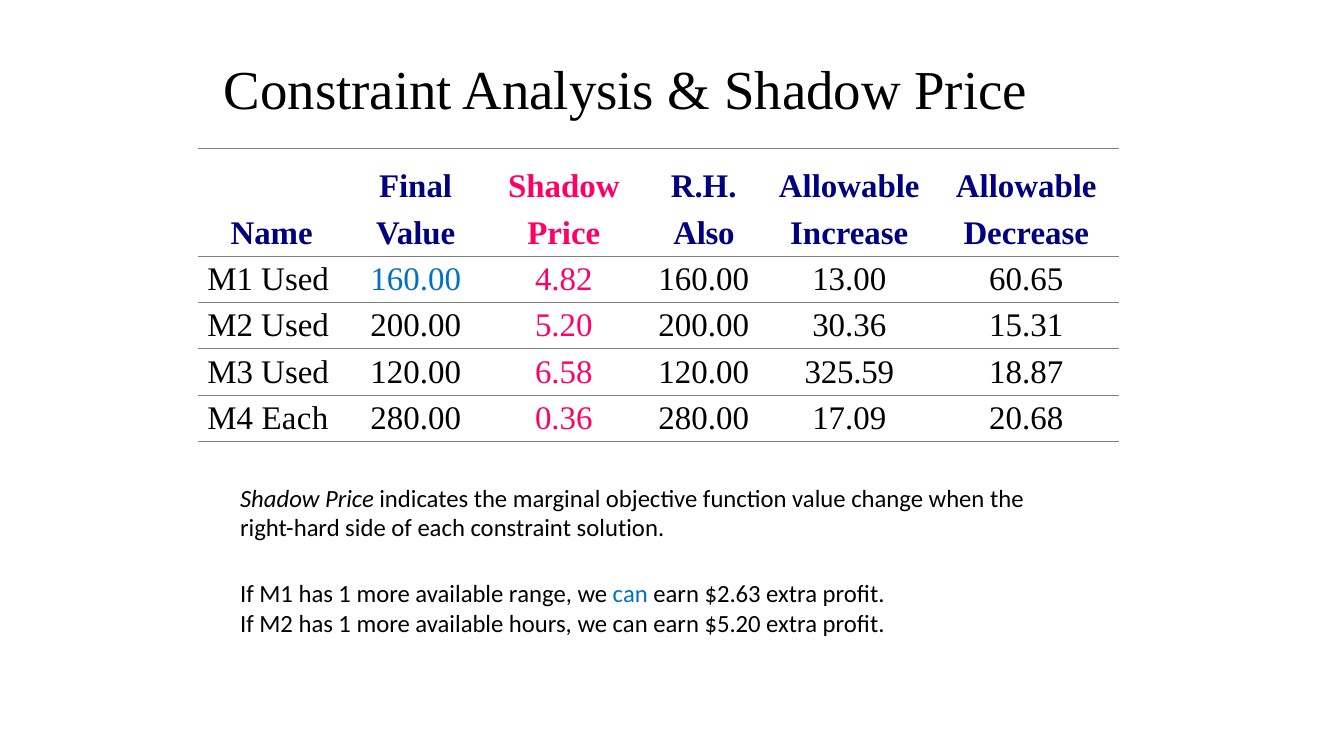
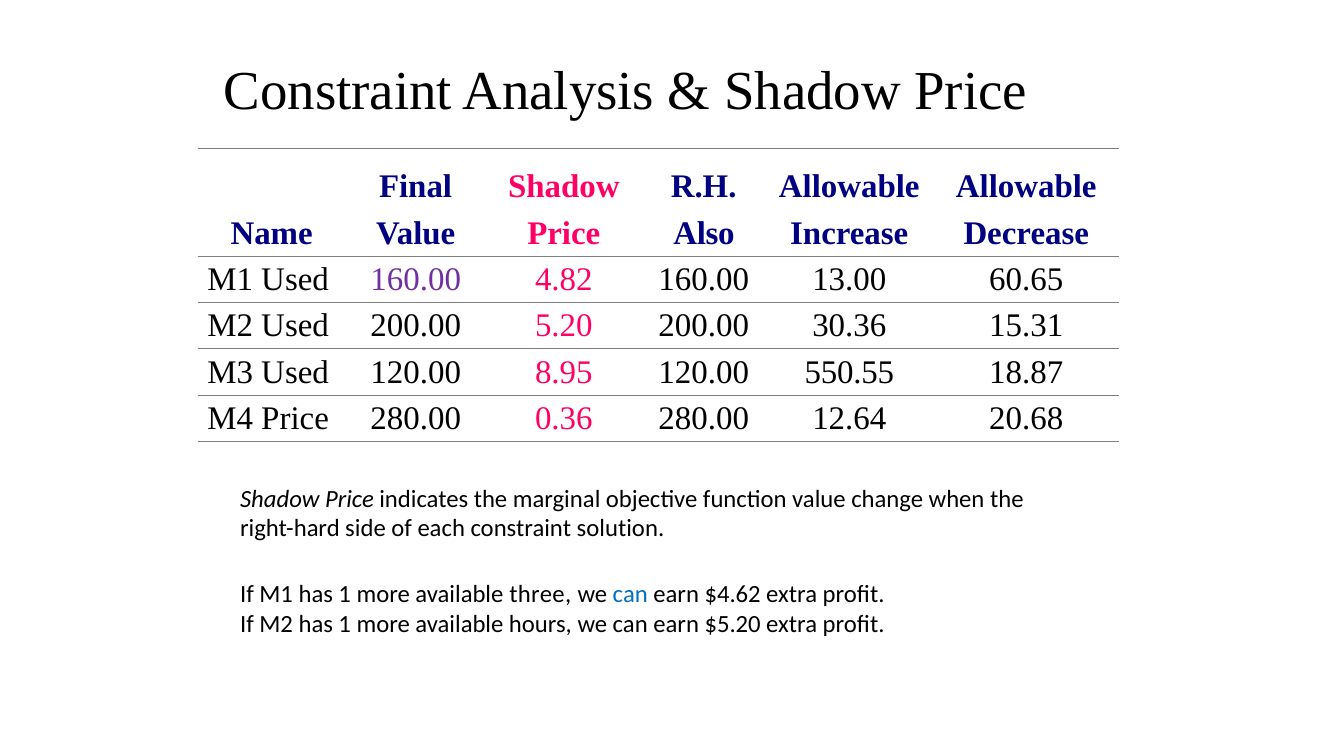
160.00 colour: blue -> purple (416, 279)
6.58: 6.58 -> 8.95 (564, 372)
325.59: 325.59 -> 550.55 (849, 372)
M4 Each: Each -> Price (295, 418)
17.09: 17.09 -> 12.64 (849, 418)
range: range -> three (540, 594)
$2.63: $2.63 -> $4.62 (733, 594)
